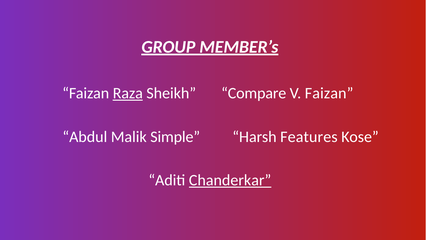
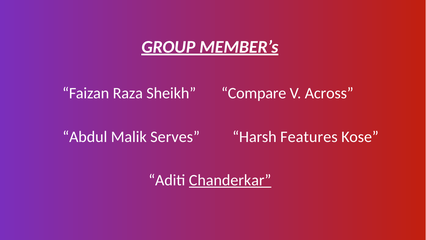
Raza underline: present -> none (128, 93)
V Faizan: Faizan -> Across (329, 93)
Simple: Simple -> Serves (175, 137)
